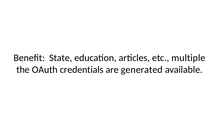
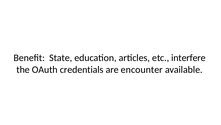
multiple: multiple -> interfere (188, 58)
generated: generated -> encounter (142, 69)
